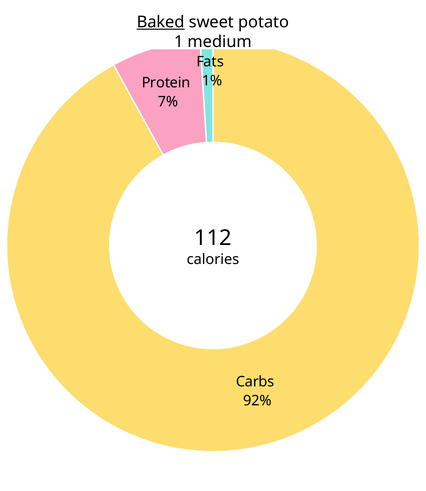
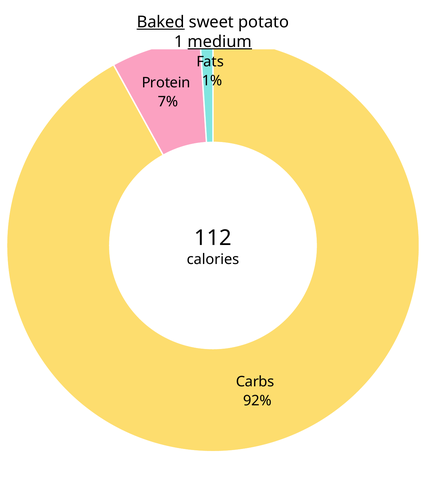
medium underline: none -> present (220, 42)
